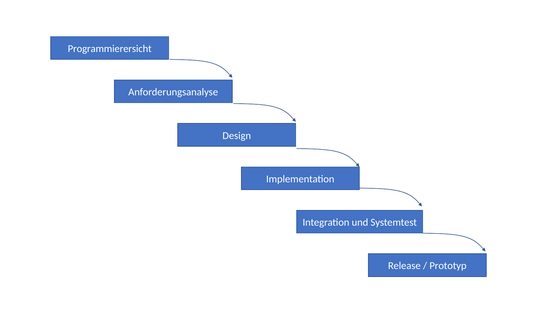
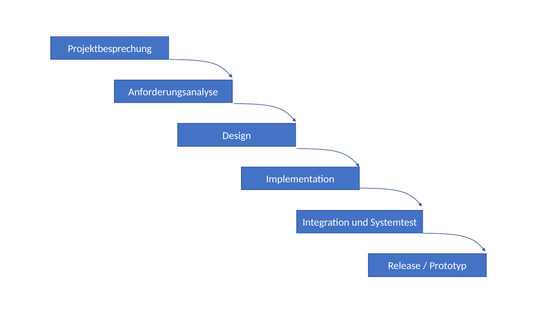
Programmierersicht: Programmierersicht -> Projektbesprechung (110, 49)
